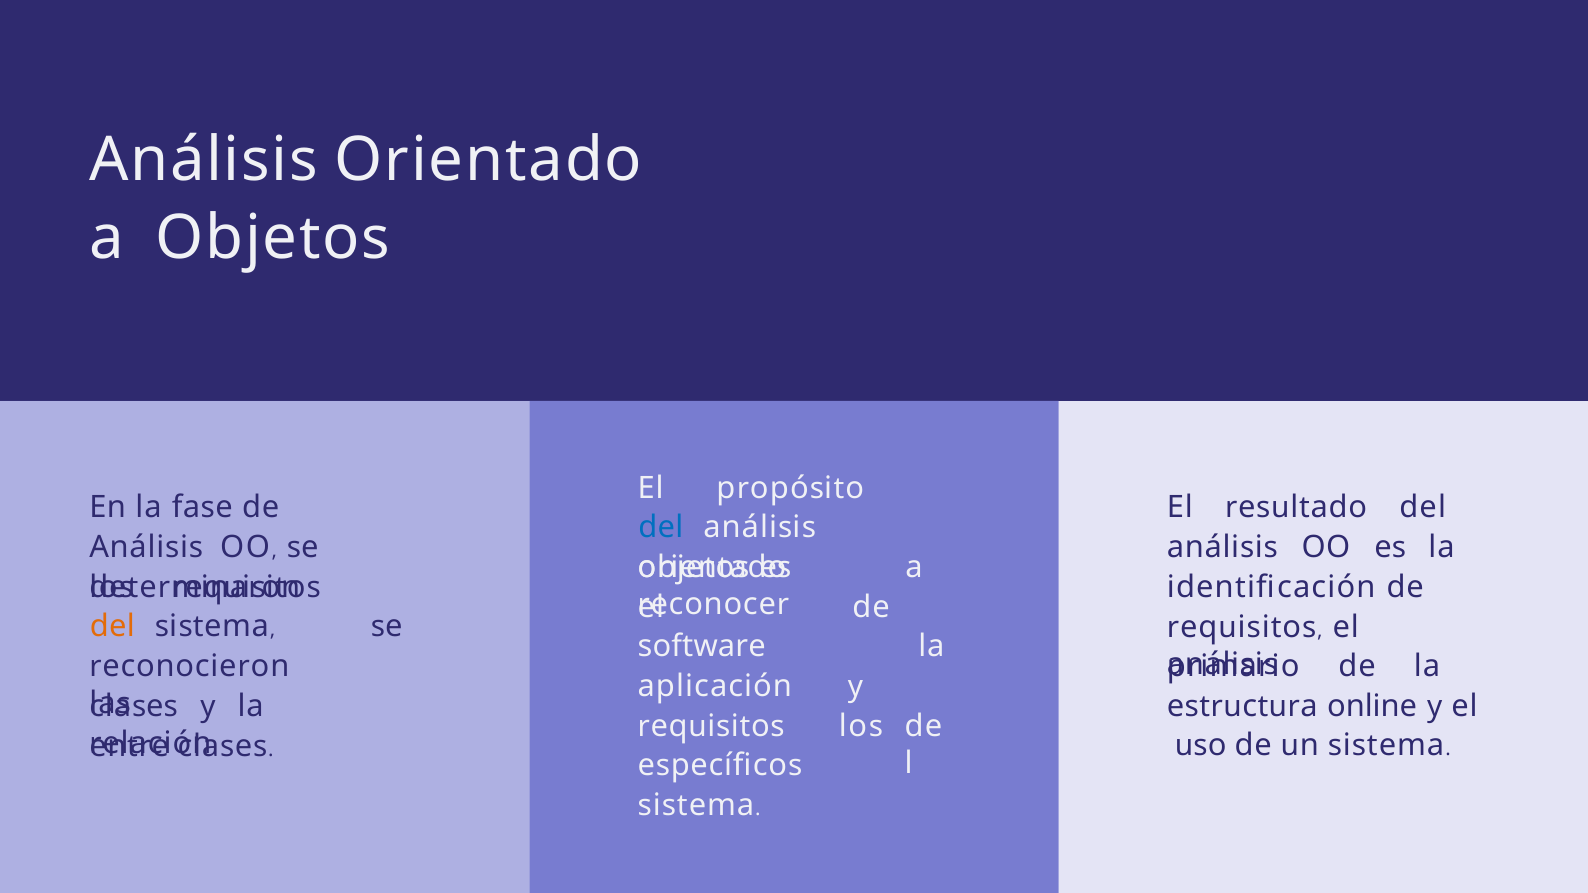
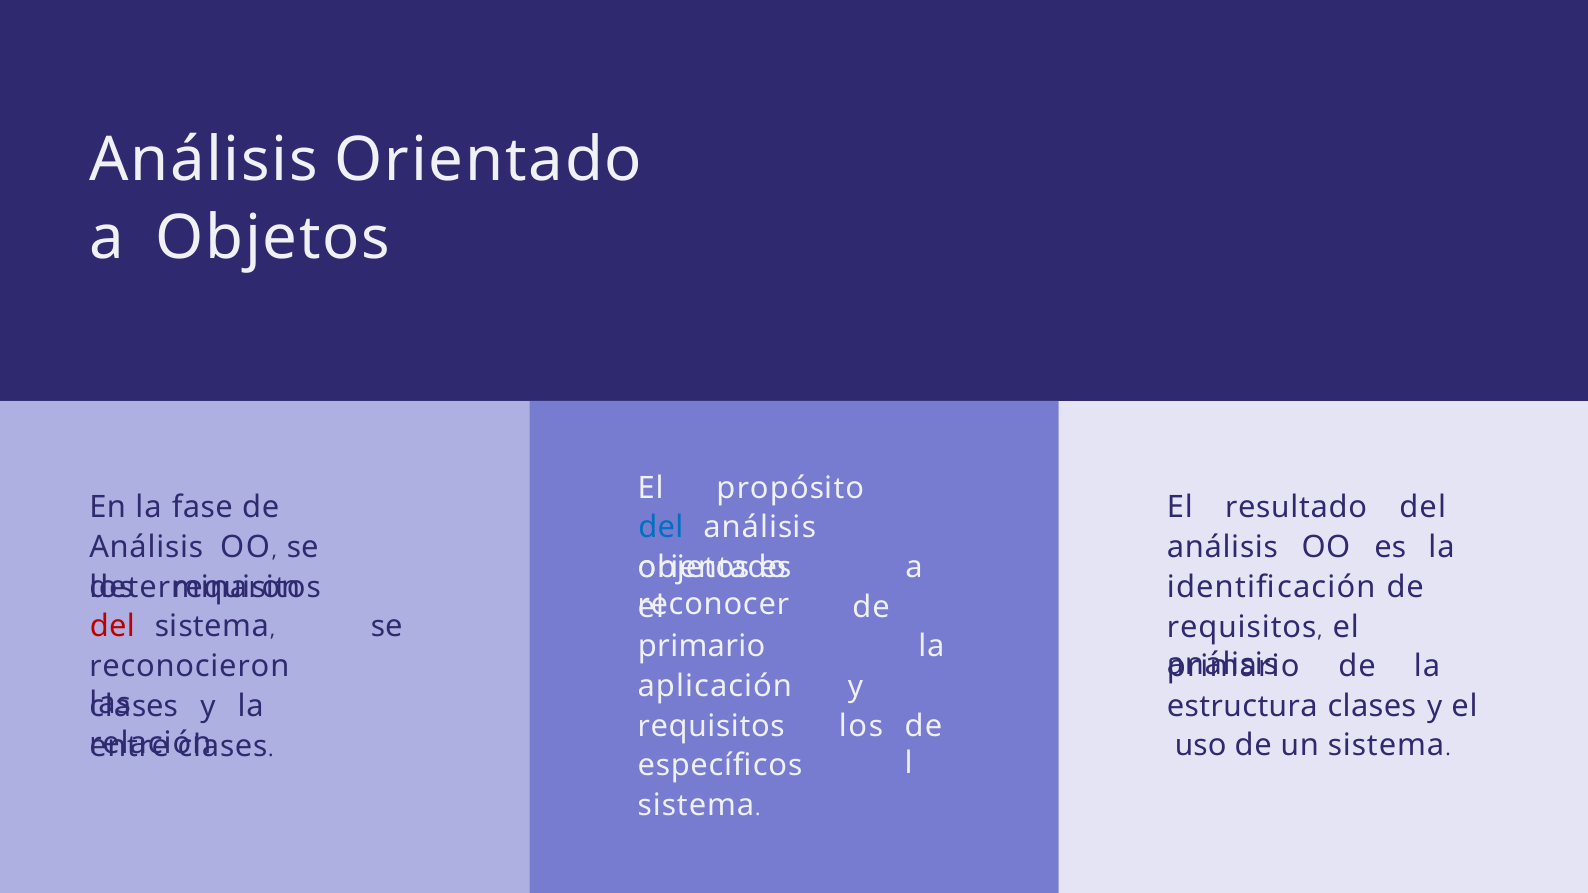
del colour: orange -> red (112, 627)
software: software -> primario (702, 647)
estructura online: online -> clases (1372, 706)
